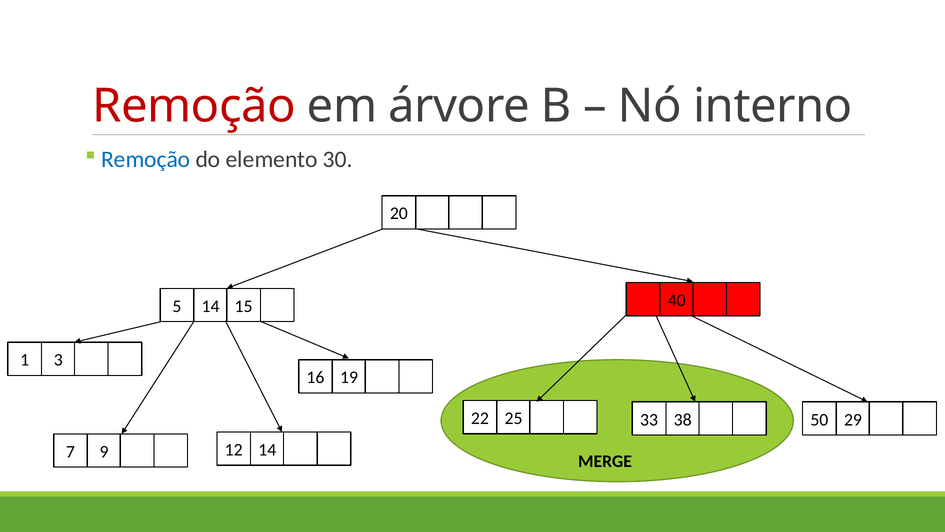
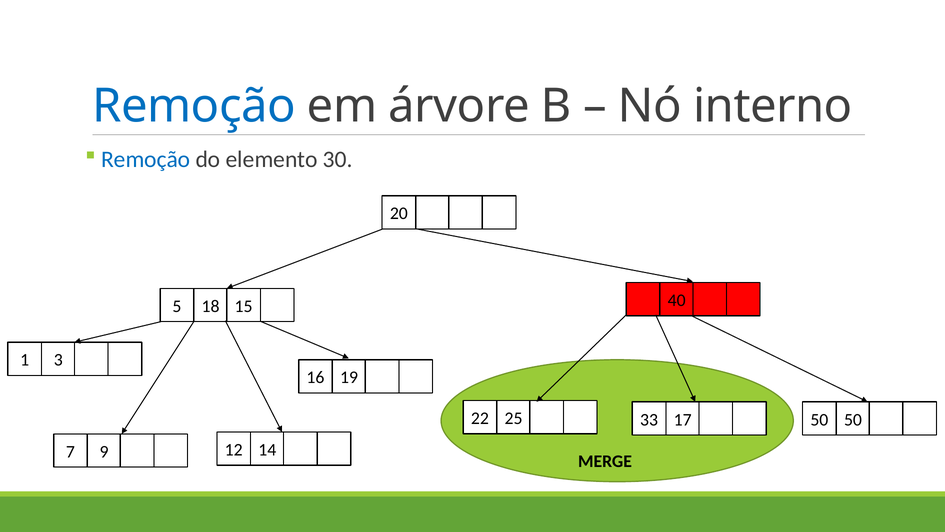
Remoção colour: red -> blue (194, 106)
5 14: 14 -> 18 (211, 306)
38: 38 -> 17 (683, 419)
50 29: 29 -> 50 (853, 419)
